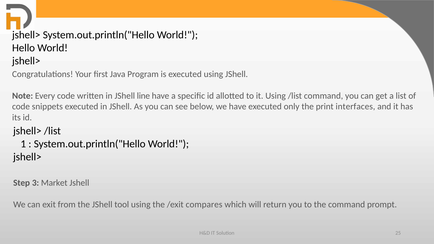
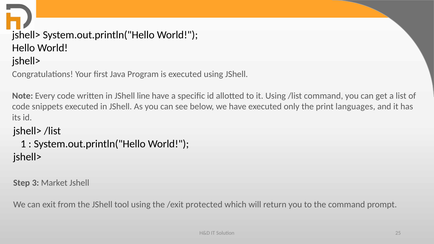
interfaces: interfaces -> languages (355, 107)
compares: compares -> protected (204, 205)
